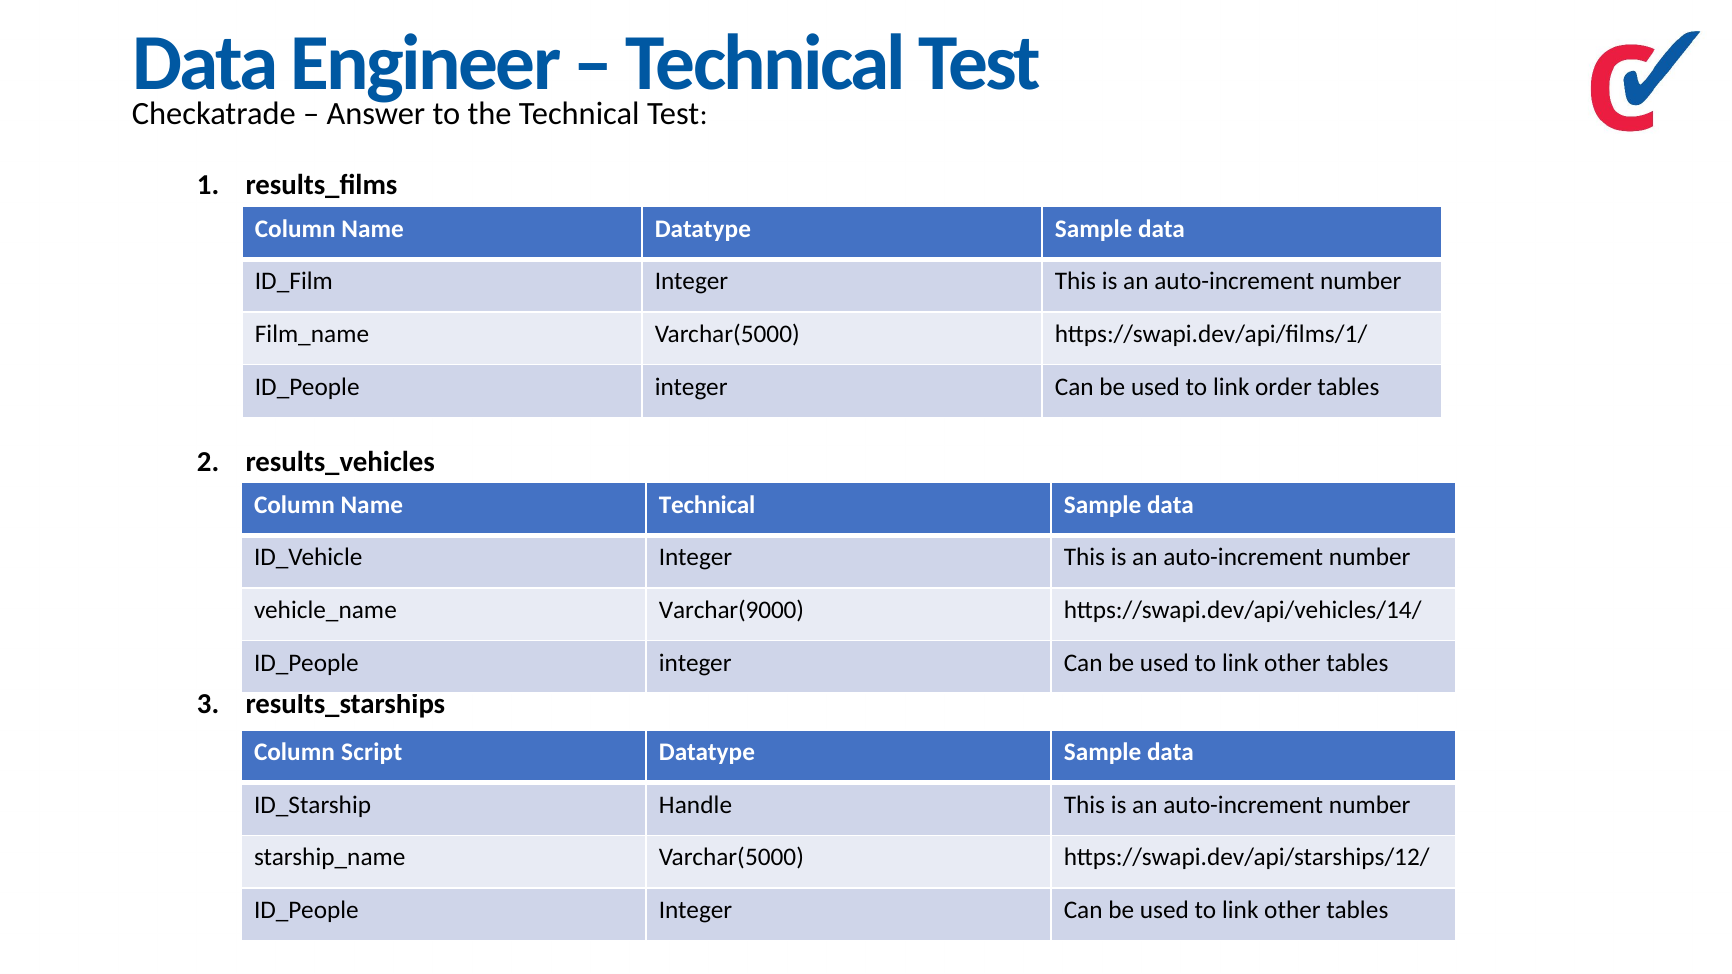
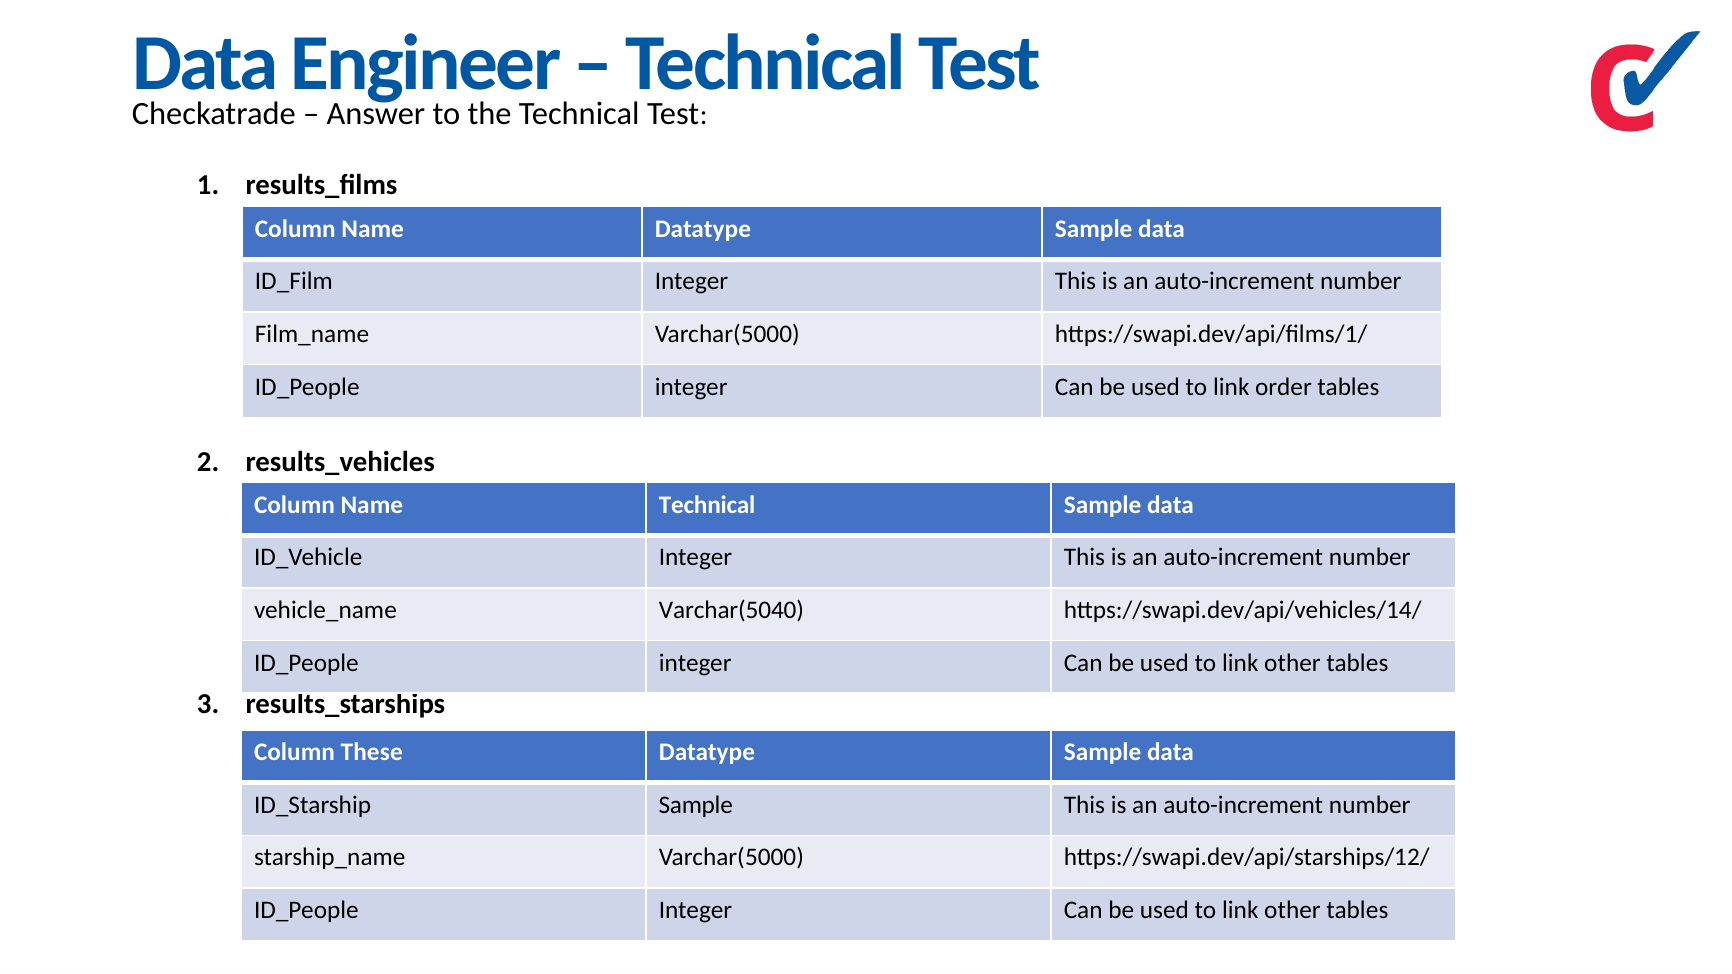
Varchar(9000: Varchar(9000 -> Varchar(5040 (731, 610)
Script: Script -> These (372, 752)
Handle: Handle -> Sample (696, 805)
